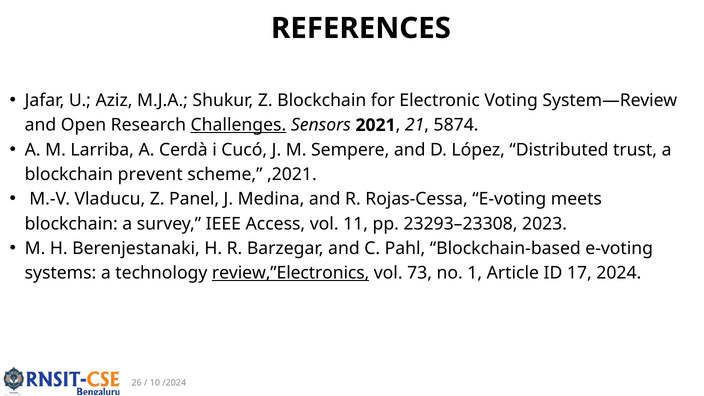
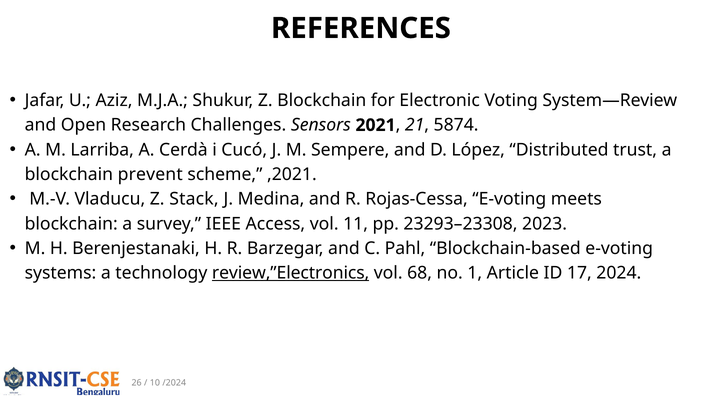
Challenges underline: present -> none (238, 125)
Panel: Panel -> Stack (194, 199)
73: 73 -> 68 (420, 273)
